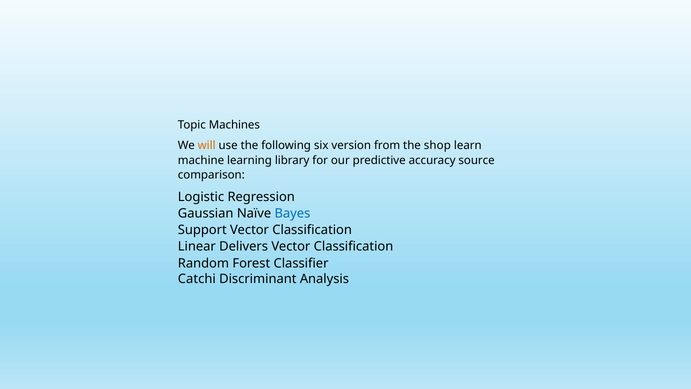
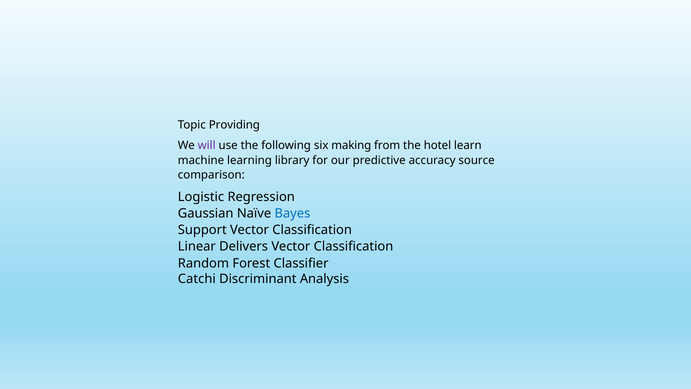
Machines: Machines -> Providing (234, 125)
will colour: orange -> purple (207, 145)
version: version -> making (351, 145)
shop: shop -> hotel (437, 145)
